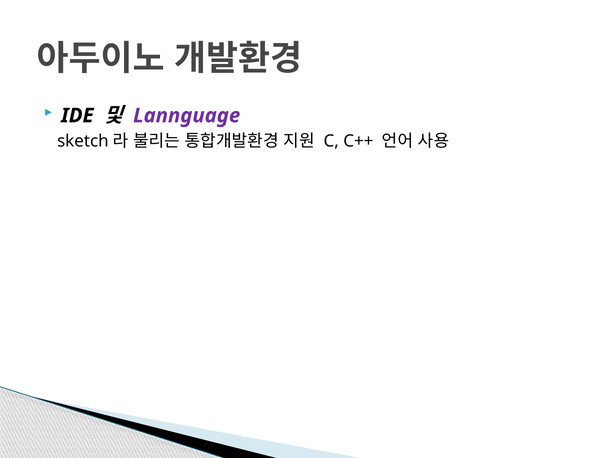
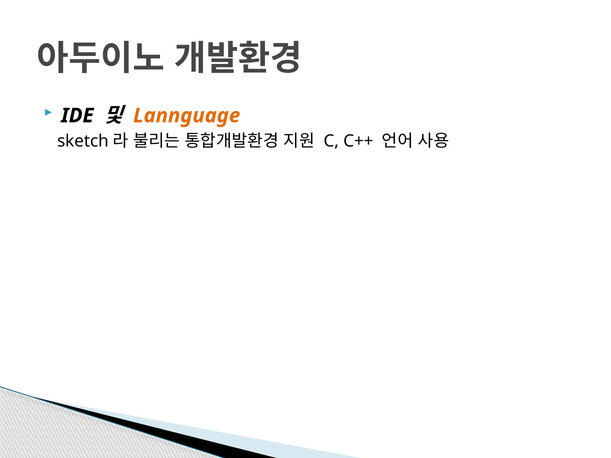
Lannguage colour: purple -> orange (187, 116)
